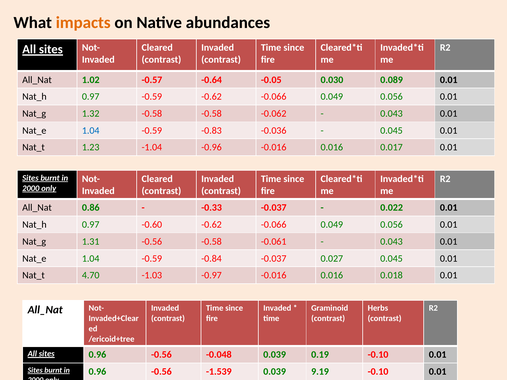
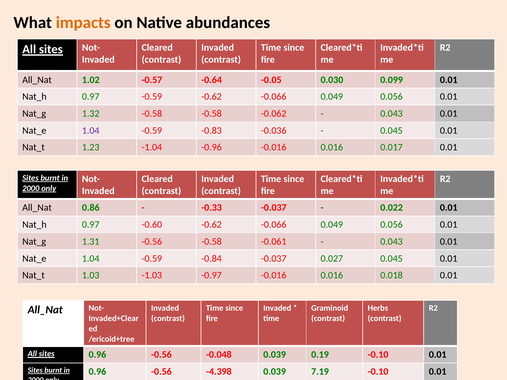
0.089: 0.089 -> 0.099 (392, 80)
1.04 colour: blue -> purple (91, 131)
4.70: 4.70 -> 1.03 (91, 276)
-1.539: -1.539 -> -4.398 (219, 372)
9.19: 9.19 -> 7.19 (320, 372)
